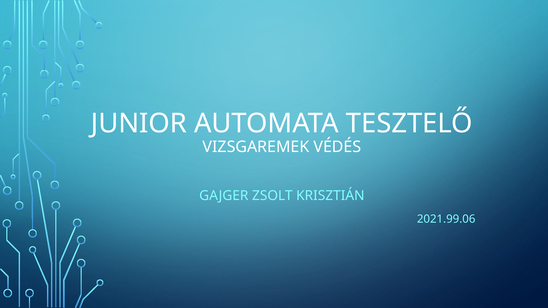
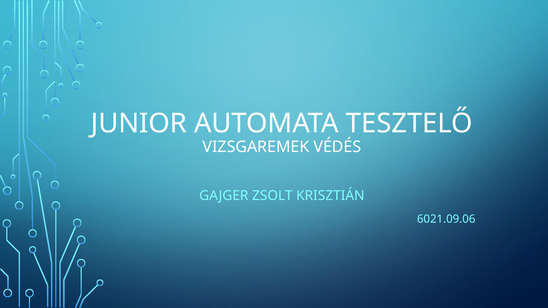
2021.99.06: 2021.99.06 -> 6021.09.06 (446, 219)
